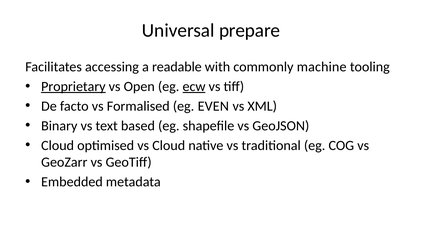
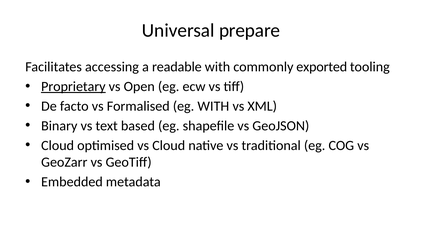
machine: machine -> exported (322, 67)
ecw underline: present -> none (194, 87)
eg EVEN: EVEN -> WITH (213, 106)
